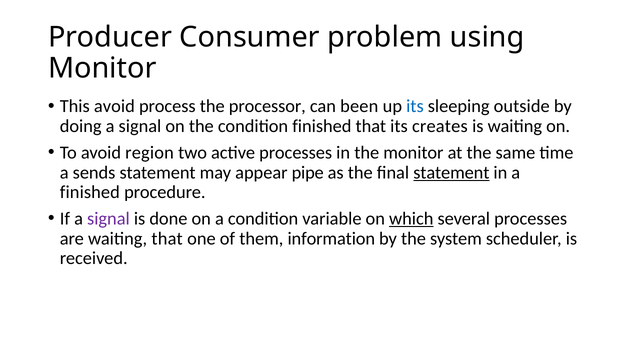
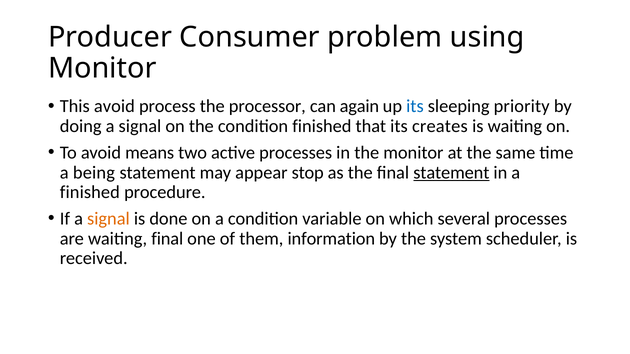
been: been -> again (359, 107)
outside: outside -> priority (522, 107)
region: region -> means (150, 153)
sends: sends -> being (94, 173)
pipe: pipe -> stop (308, 173)
signal colour: purple -> orange (108, 219)
which underline: present -> none (411, 219)
waiting that: that -> final (167, 239)
